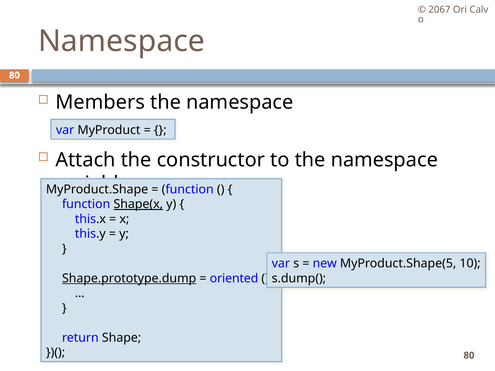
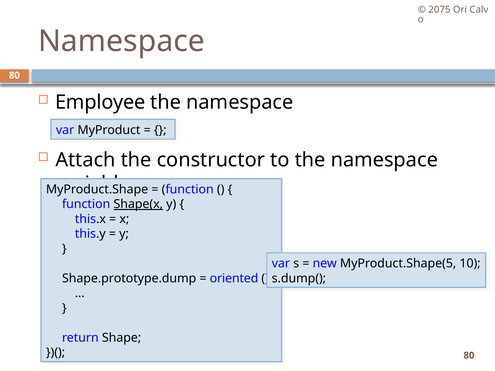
2067: 2067 -> 2075 (439, 10)
Members: Members -> Employee (100, 102)
Shape.prototype.dump underline: present -> none (129, 279)
